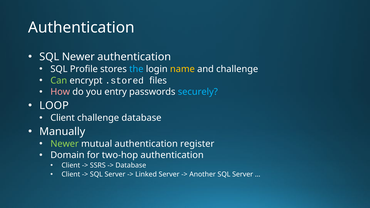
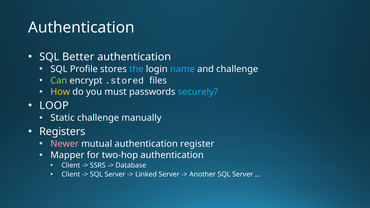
SQL Newer: Newer -> Better (78, 57)
name colour: yellow -> light blue (182, 69)
How colour: pink -> yellow (60, 92)
entry: entry -> must (116, 92)
Client: Client -> Static (63, 118)
challenge database: database -> manually (141, 118)
Manually: Manually -> Registers (62, 132)
Newer colour: light green -> pink (65, 144)
Domain: Domain -> Mapper (67, 155)
